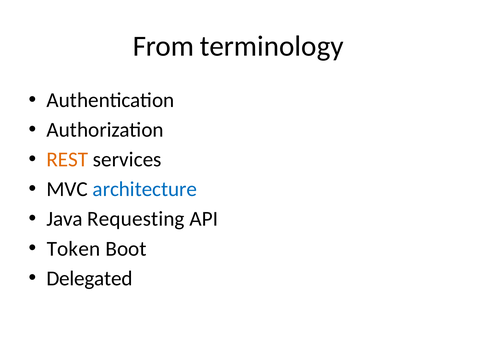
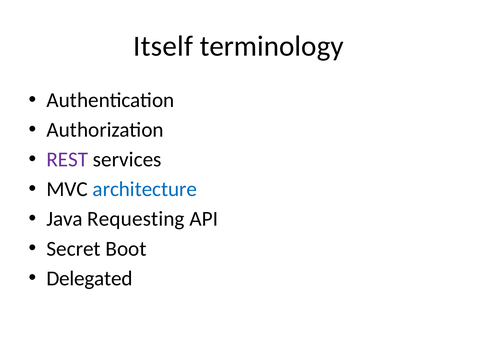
From: From -> Itself (163, 46)
REST colour: orange -> purple (67, 159)
Token: Token -> Secret (74, 249)
